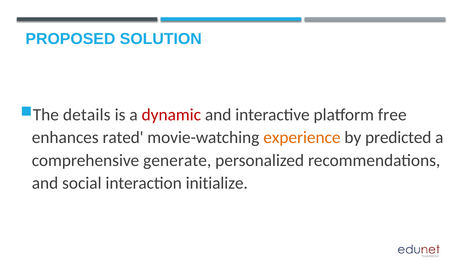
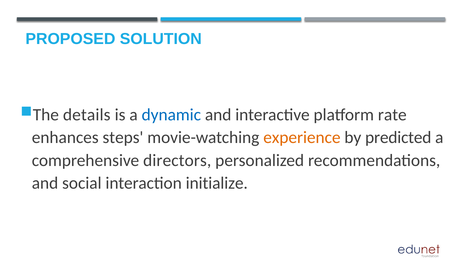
dynamic colour: red -> blue (171, 115)
free: free -> rate (392, 115)
rated: rated -> steps (123, 137)
generate: generate -> directors (177, 160)
